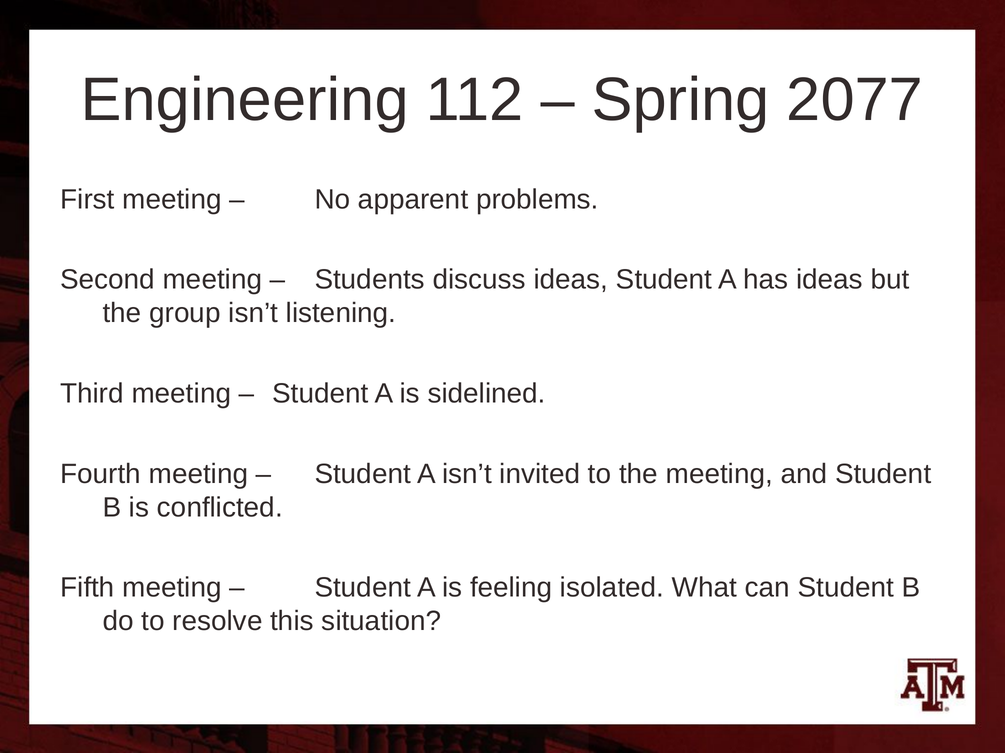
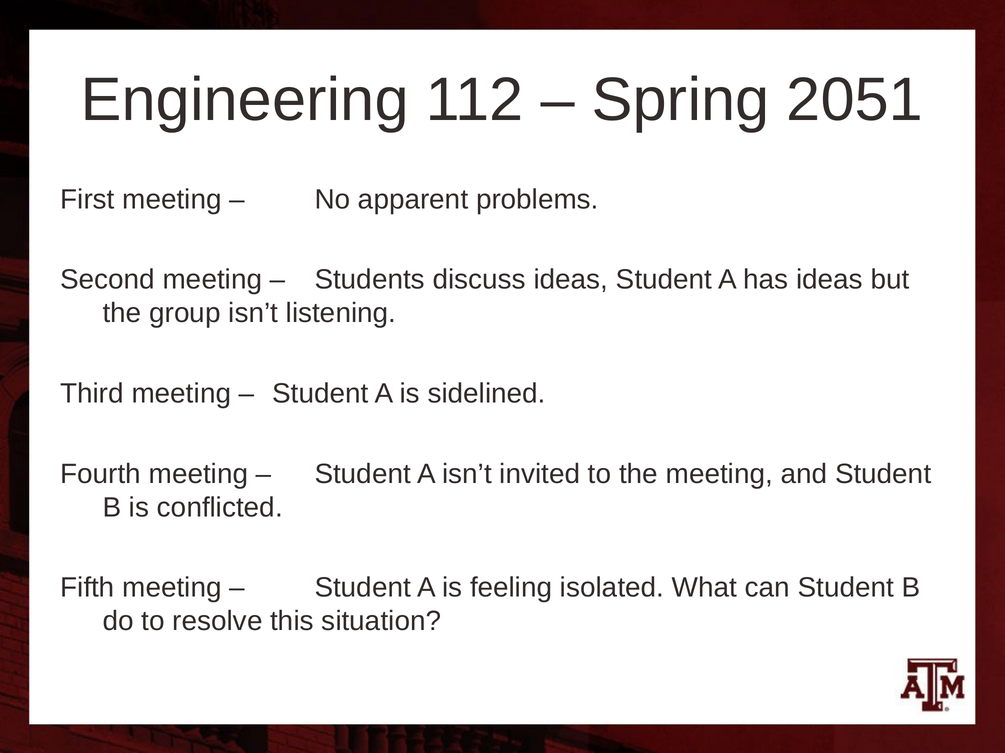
2077: 2077 -> 2051 (855, 100)
